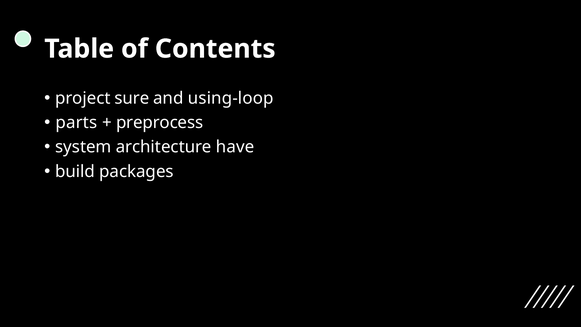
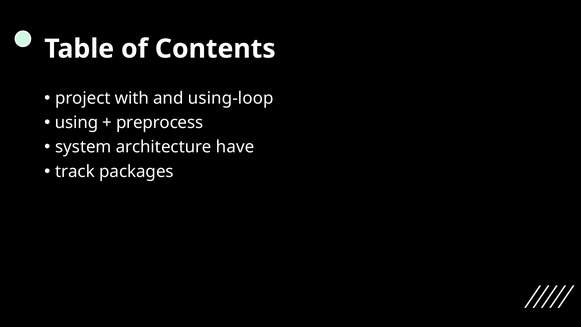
sure: sure -> with (132, 98)
parts: parts -> using (77, 123)
build: build -> track (75, 171)
